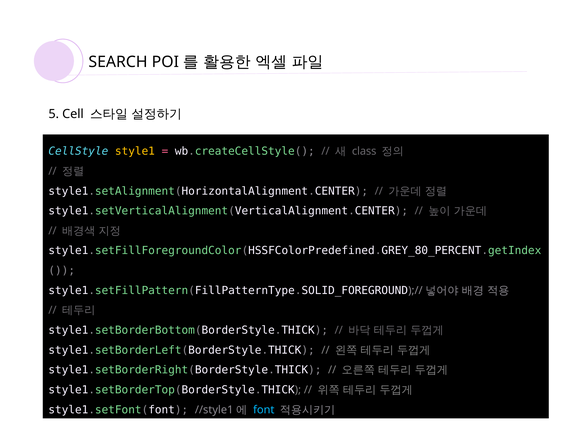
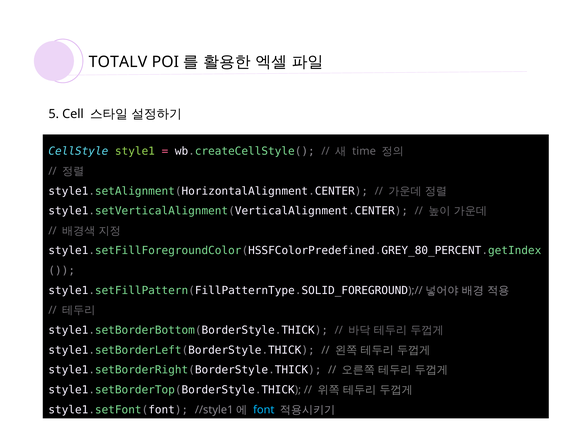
SEARCH: SEARCH -> TOTALV (118, 62)
style1 colour: yellow -> light green (135, 151)
class: class -> time (364, 151)
